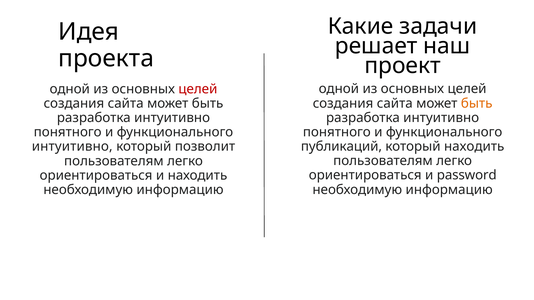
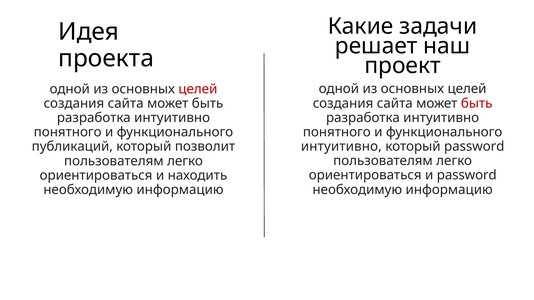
быть colour: orange -> red (477, 103)
публикаций: публикаций -> интуитивно (341, 147)
который находить: находить -> password (474, 147)
интуитивно: интуитивно -> публикаций (72, 147)
